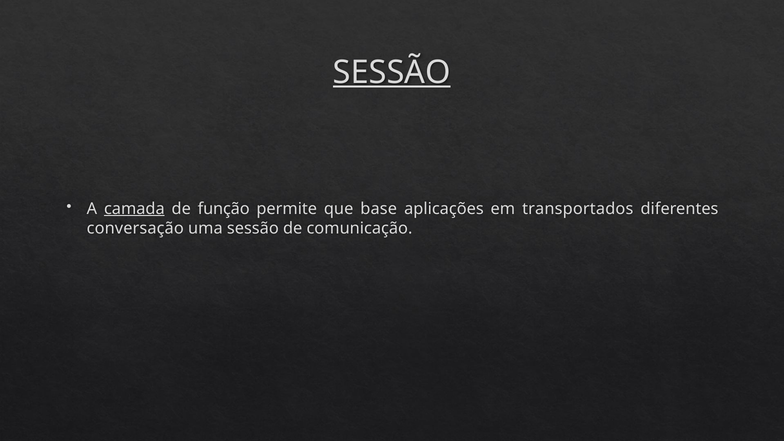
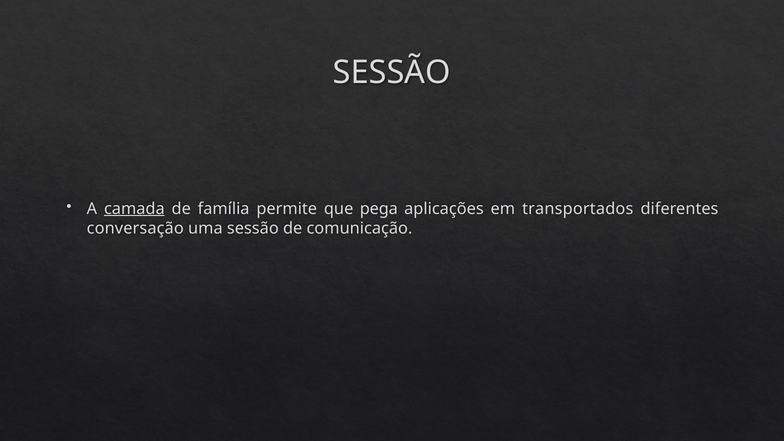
SESSÃO underline: present -> none (392, 73)
função: função -> família (224, 209)
base: base -> pega (379, 209)
